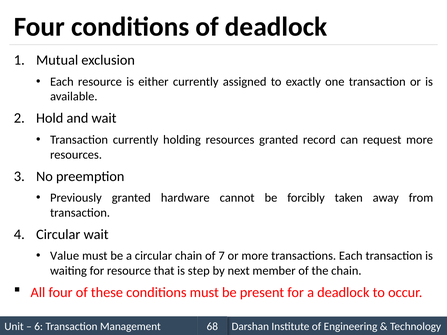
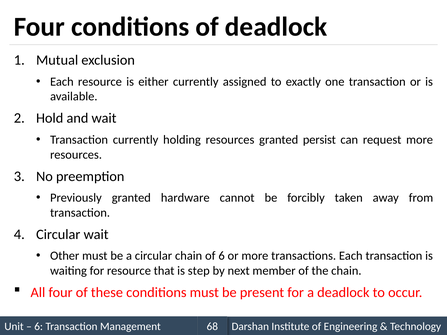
record: record -> persist (319, 140)
Value: Value -> Other (65, 256)
of 7: 7 -> 6 (222, 256)
